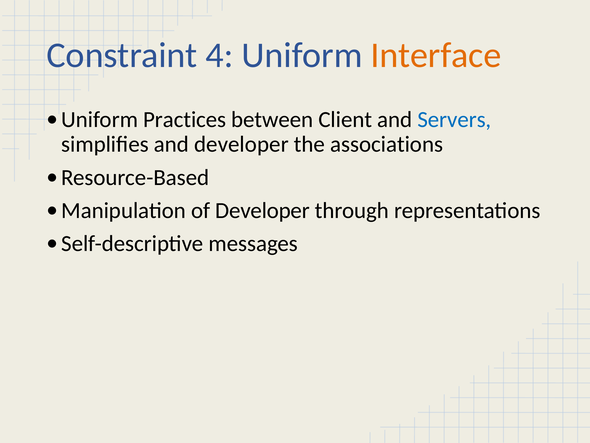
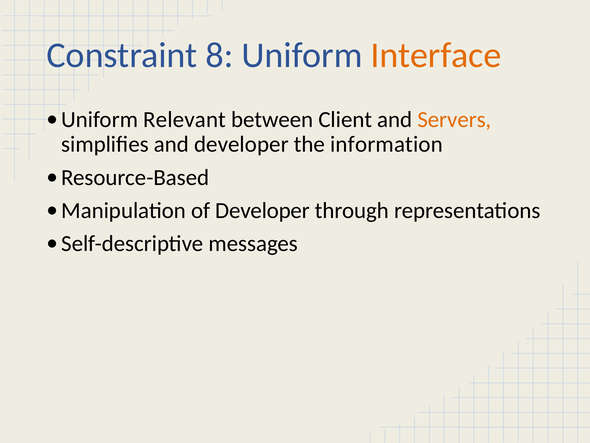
4: 4 -> 8 (219, 55)
Practices: Practices -> Relevant (185, 119)
Servers colour: blue -> orange (454, 119)
associations: associations -> information (387, 144)
